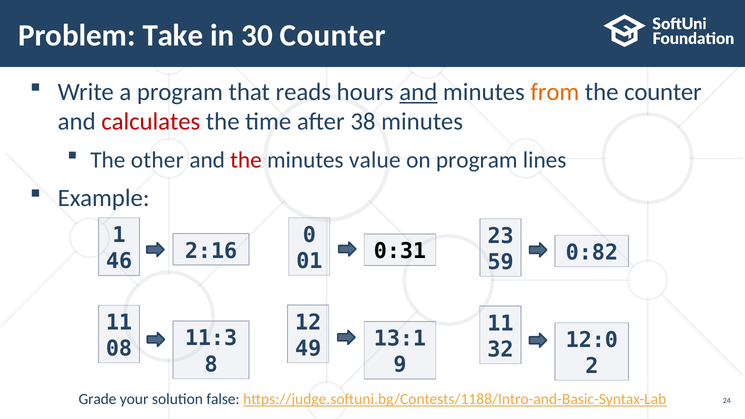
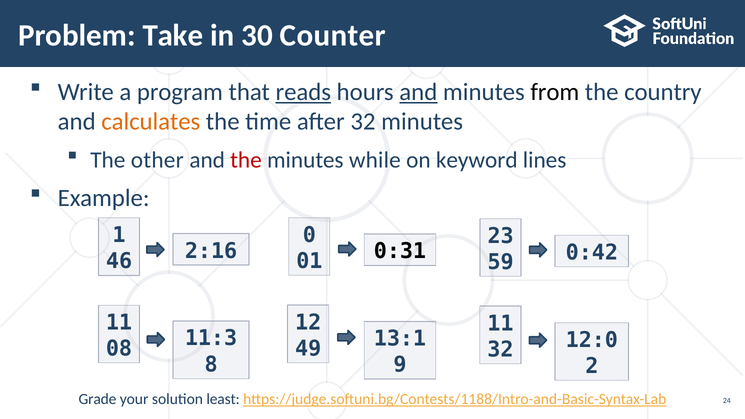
reads underline: none -> present (303, 92)
from colour: orange -> black (555, 92)
the counter: counter -> country (663, 92)
calculates colour: red -> orange (151, 122)
after 38: 38 -> 32 (363, 122)
value: value -> while (375, 160)
on program: program -> keyword (477, 160)
0:82: 0:82 -> 0:42 (592, 253)
false: false -> least (223, 399)
